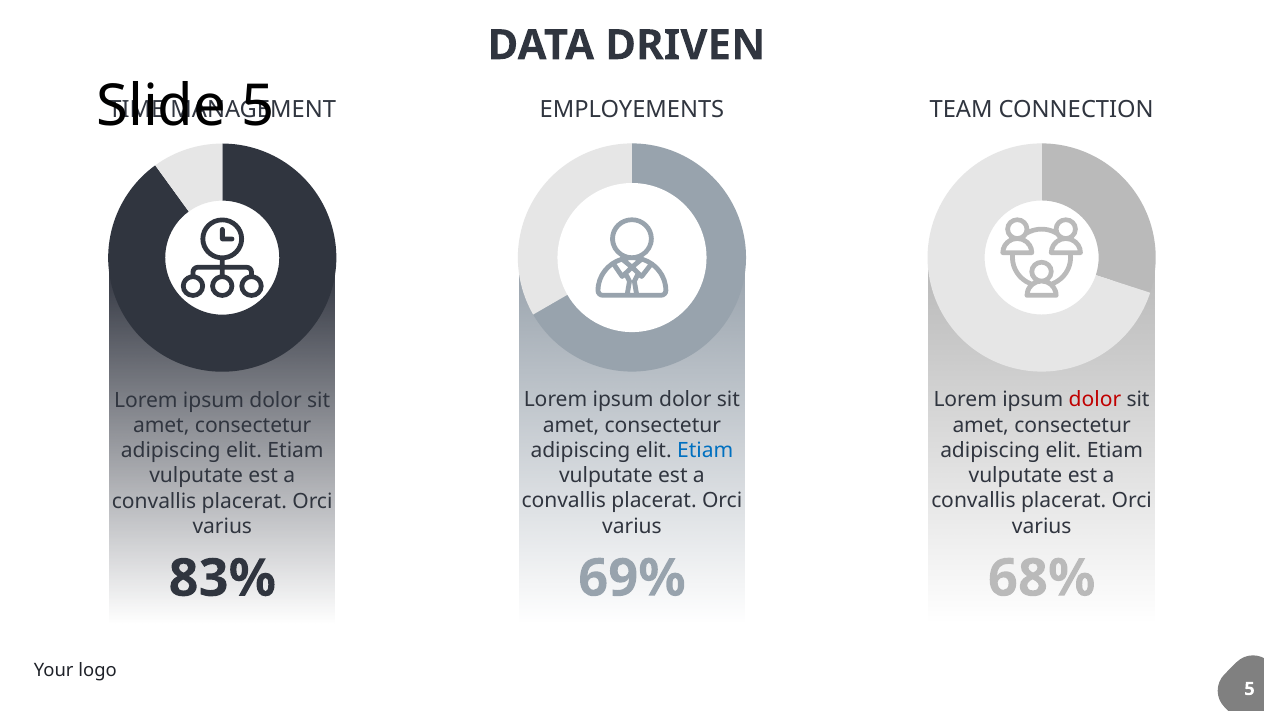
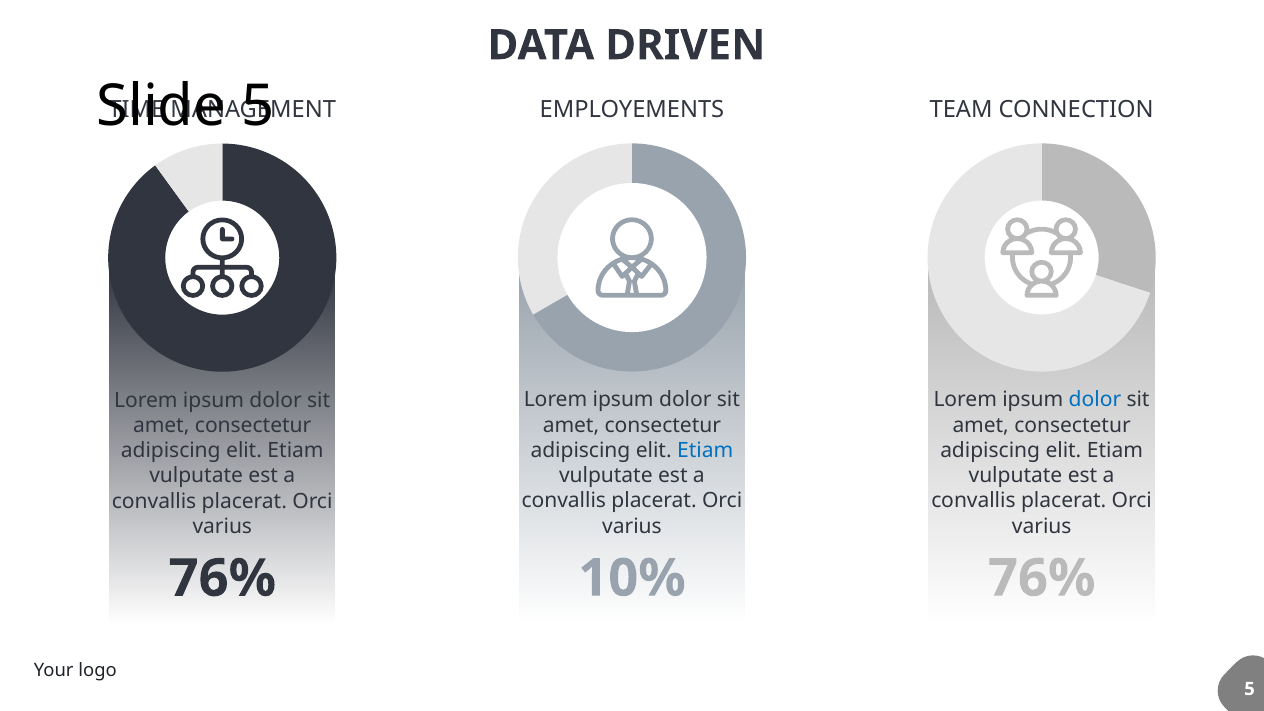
dolor colour: red -> blue (1095, 400)
69%: 69% -> 10% (632, 578)
68%: 68% -> 76% (1042, 578)
83%: 83% -> 76% (222, 578)
